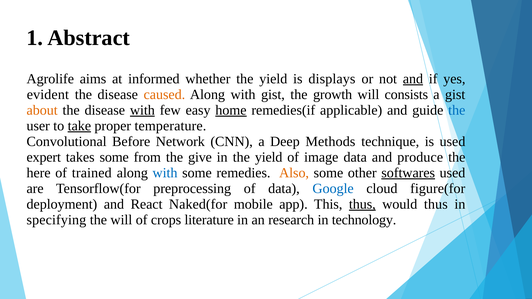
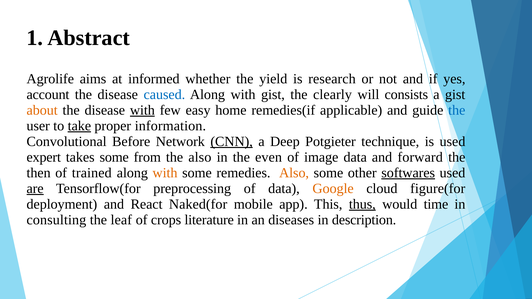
displays: displays -> research (332, 79)
and underline: present -> none (413, 79)
evident: evident -> account (48, 95)
caused colour: orange -> blue (164, 95)
growth: growth -> clearly (333, 95)
home underline: present -> none (231, 110)
temperature: temperature -> information (170, 126)
CNN underline: none -> present (232, 142)
Methods: Methods -> Potgieter (330, 142)
the give: give -> also (200, 157)
in the yield: yield -> even (269, 157)
produce: produce -> forward (420, 157)
here: here -> then (39, 173)
with colour: blue -> orange (165, 173)
are underline: none -> present (35, 189)
Google colour: blue -> orange (333, 189)
would thus: thus -> time (436, 204)
specifying: specifying -> consulting (56, 220)
the will: will -> leaf (121, 220)
research: research -> diseases (291, 220)
technology: technology -> description (364, 220)
